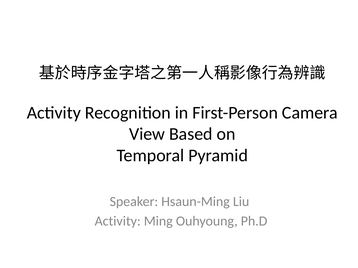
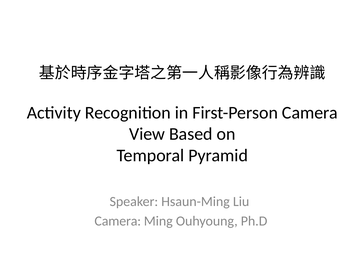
Activity: Activity -> Camera (118, 221)
